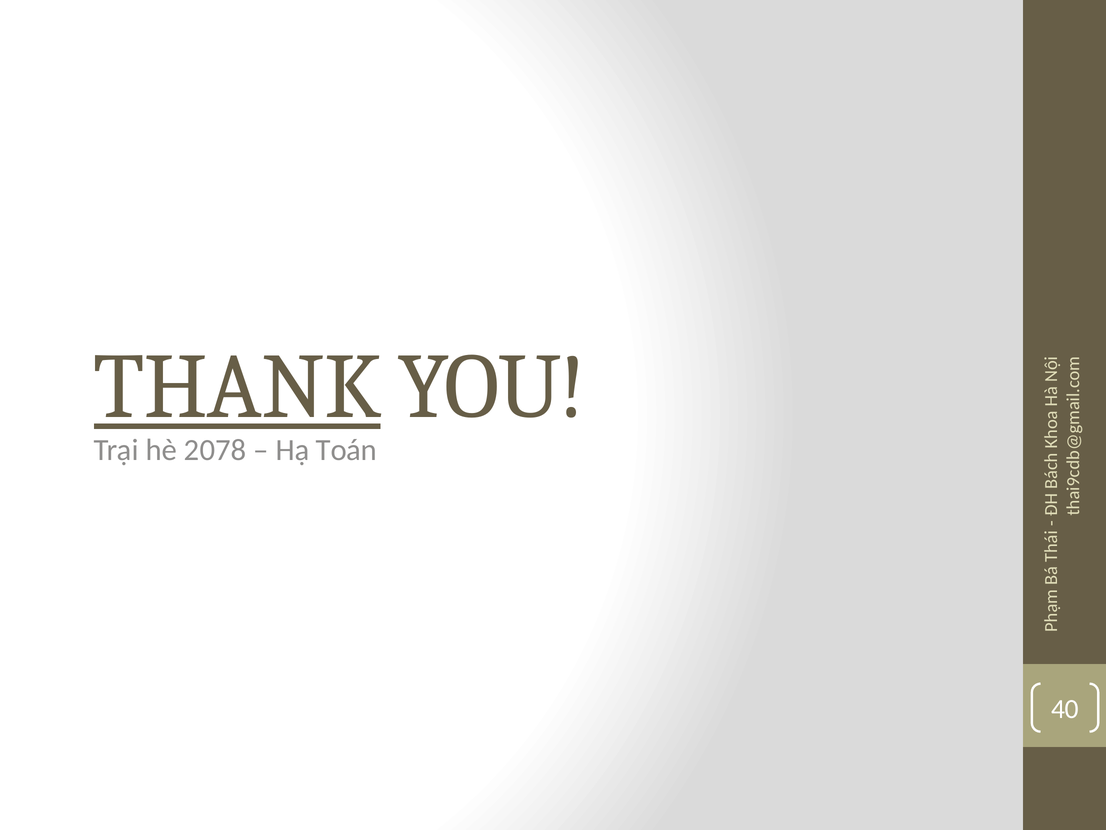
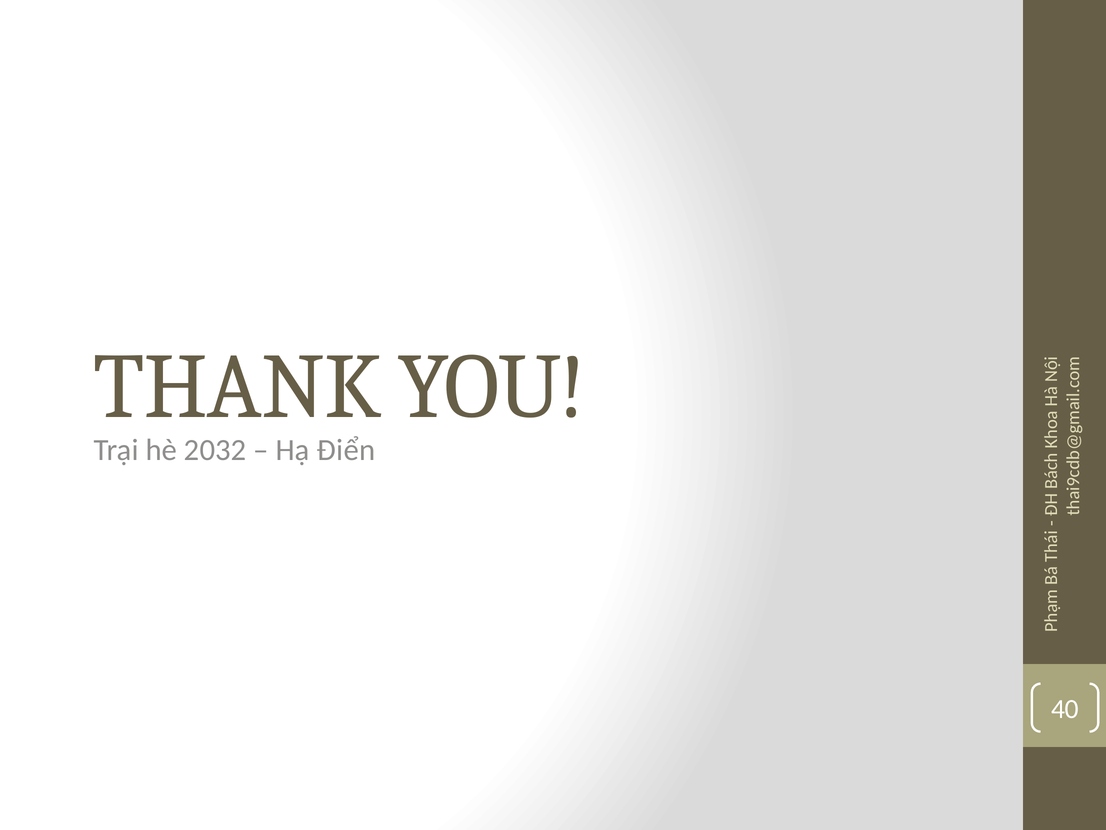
THANK underline: present -> none (238, 386)
2078: 2078 -> 2032 (215, 450)
Toán: Toán -> Điển (346, 450)
